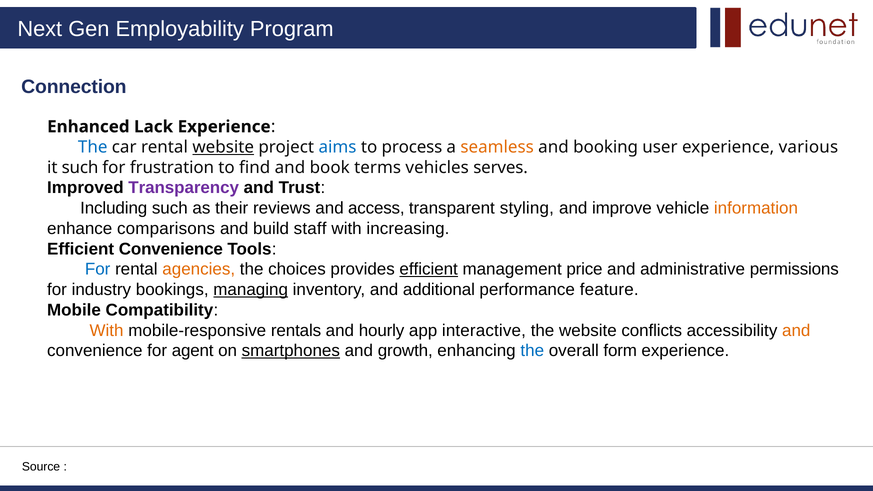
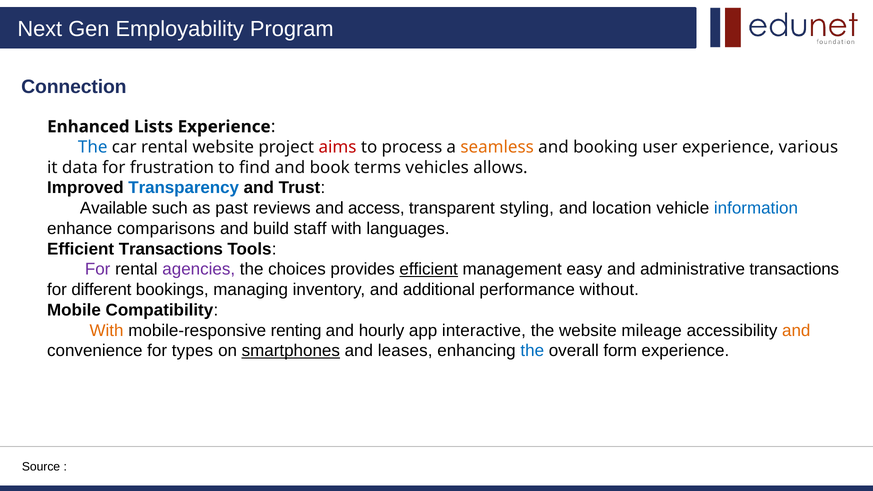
Lack: Lack -> Lists (154, 127)
website underline: present -> none (223, 147)
aims colour: blue -> red (338, 147)
it such: such -> data (80, 167)
serves: serves -> allows (500, 167)
Transparency colour: purple -> blue (184, 188)
Including: Including -> Available (114, 208)
their: their -> past (232, 208)
improve: improve -> location (622, 208)
information colour: orange -> blue (756, 208)
increasing: increasing -> languages (408, 229)
Efficient Convenience: Convenience -> Transactions (171, 249)
For colour: blue -> purple (98, 269)
agencies colour: orange -> purple (199, 269)
price: price -> easy (584, 269)
administrative permissions: permissions -> transactions (794, 269)
industry: industry -> different (101, 290)
managing underline: present -> none (251, 290)
feature: feature -> without (609, 290)
rentals: rentals -> renting (296, 331)
conflicts: conflicts -> mileage (652, 331)
agent: agent -> types (192, 351)
growth: growth -> leases (405, 351)
